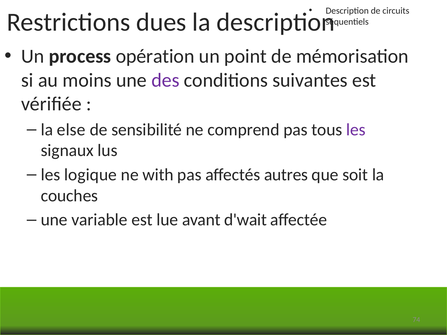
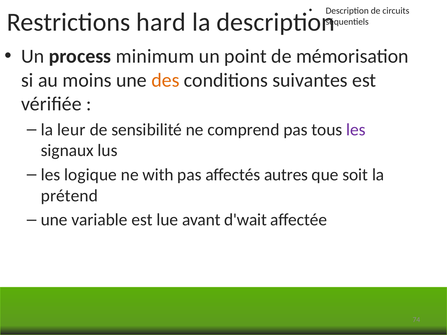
dues: dues -> hard (161, 22)
opération: opération -> minimum (155, 56)
des colour: purple -> orange (165, 80)
else: else -> leur (71, 130)
couches: couches -> prétend (69, 196)
